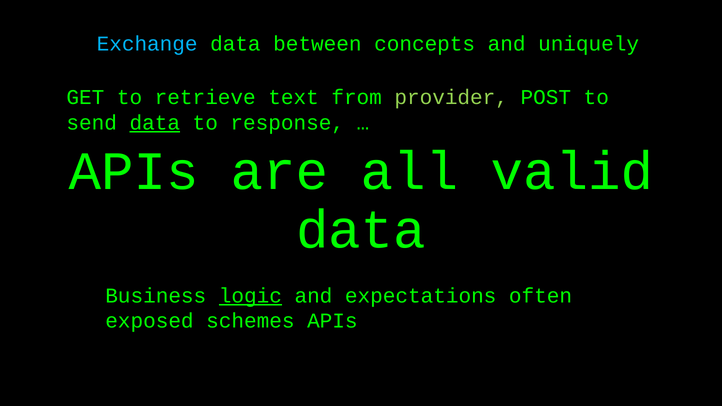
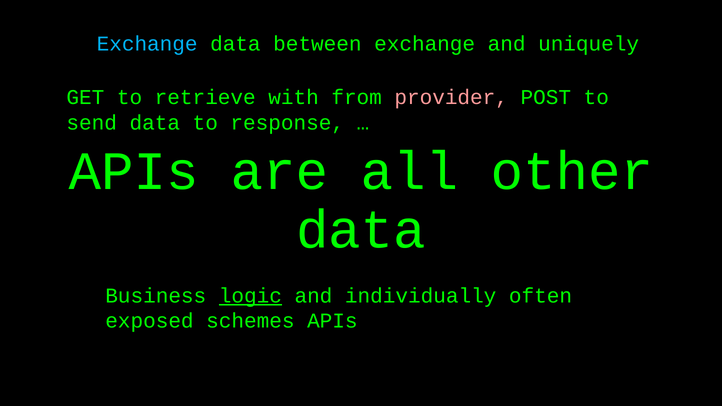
between concepts: concepts -> exchange (425, 44)
text: text -> with (294, 97)
provider colour: light green -> pink (451, 97)
data underline: present -> none (155, 123)
valid: valid -> other (572, 172)
expectations: expectations -> individually (421, 296)
